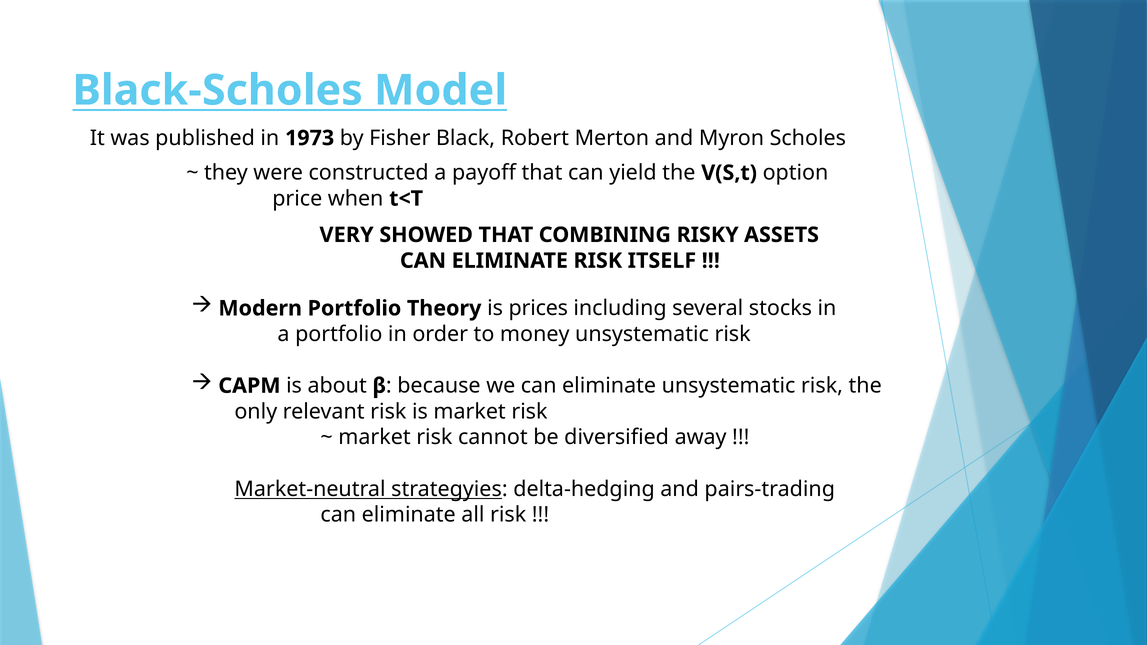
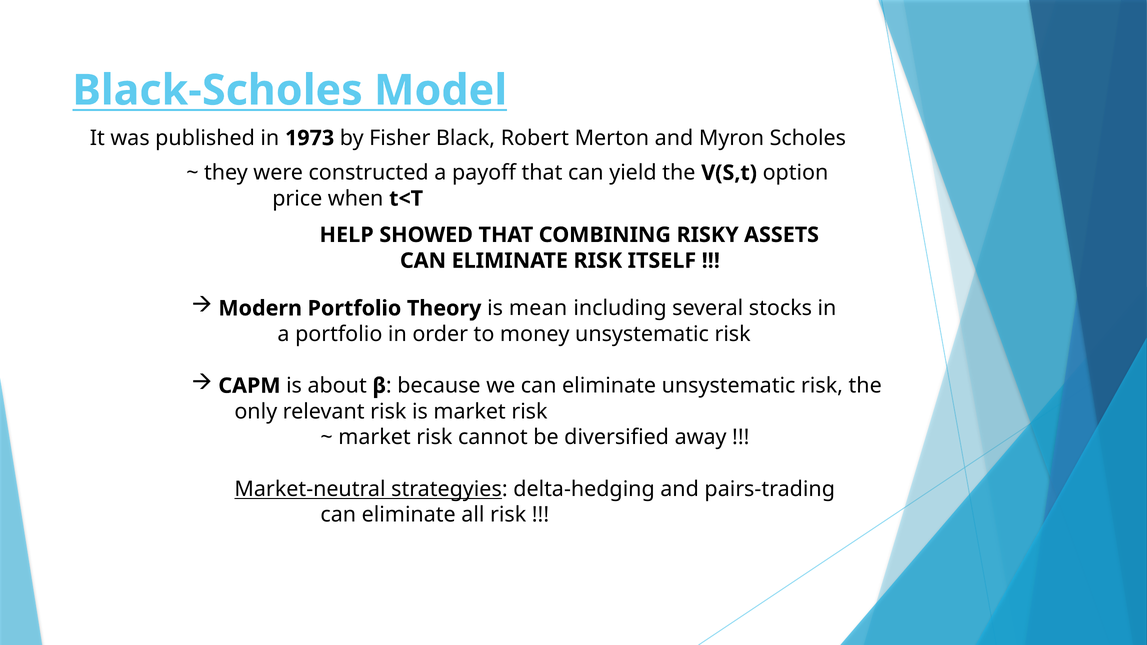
VERY: VERY -> HELP (347, 235)
prices: prices -> mean (538, 308)
